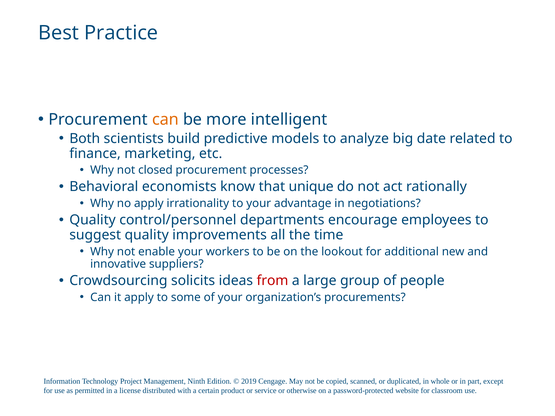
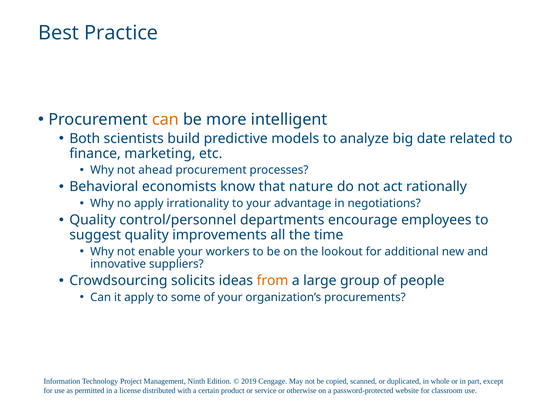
closed: closed -> ahead (155, 170)
unique: unique -> nature (311, 187)
from colour: red -> orange (272, 281)
